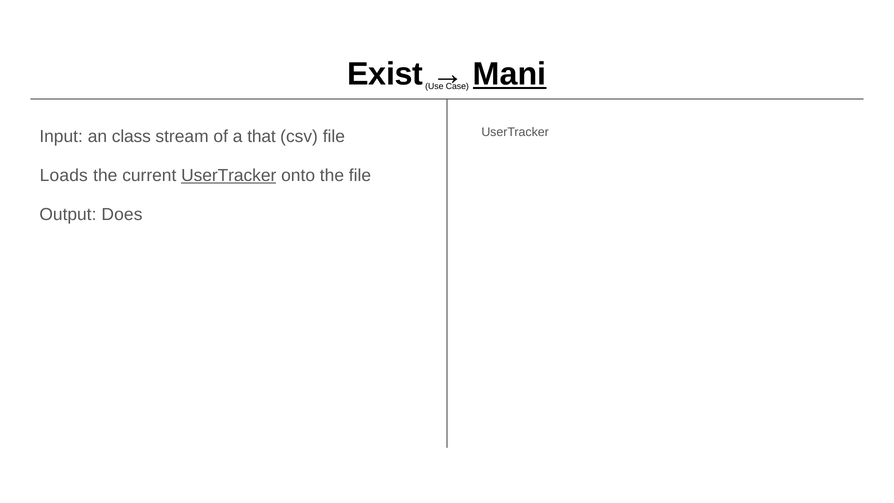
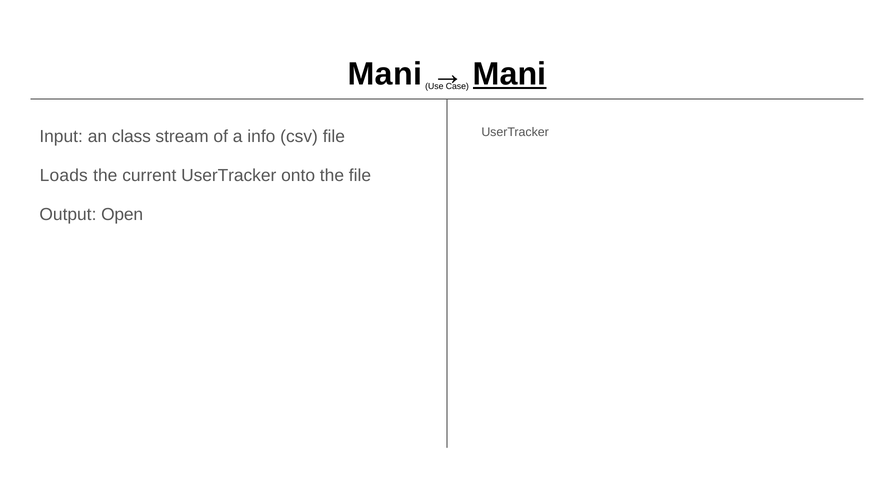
Exist: Exist -> Mani (385, 74)
that: that -> info (261, 136)
UserTracker underline: present -> none (229, 175)
Does: Does -> Open (122, 214)
